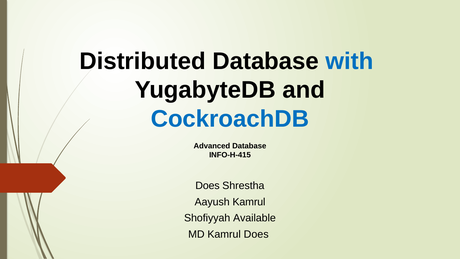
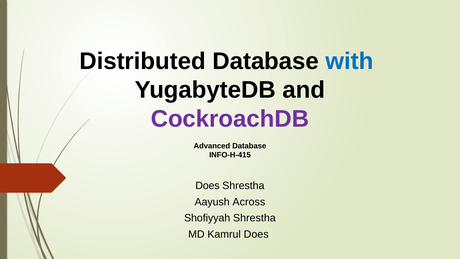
CockroachDB colour: blue -> purple (230, 119)
Aayush Kamrul: Kamrul -> Across (249, 202)
Shofiyyah Available: Available -> Shrestha (254, 218)
